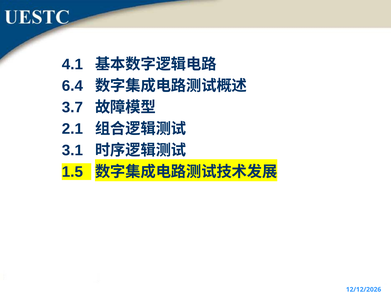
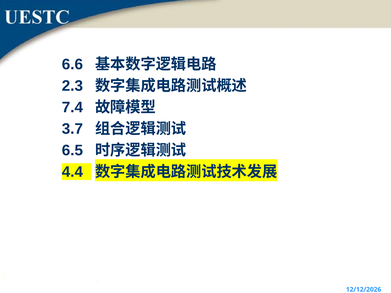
4.1: 4.1 -> 6.6 (72, 64)
6.4: 6.4 -> 2.3 (72, 86)
3.7: 3.7 -> 7.4 (72, 107)
2.1: 2.1 -> 3.7 (72, 129)
3.1: 3.1 -> 6.5 (72, 151)
1.5: 1.5 -> 4.4 (72, 172)
